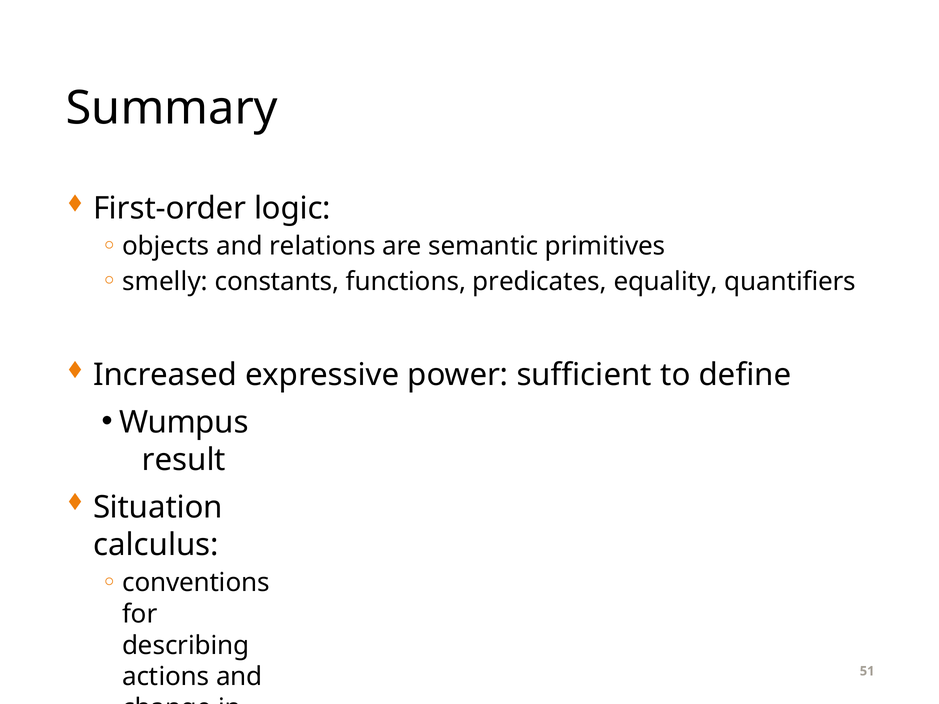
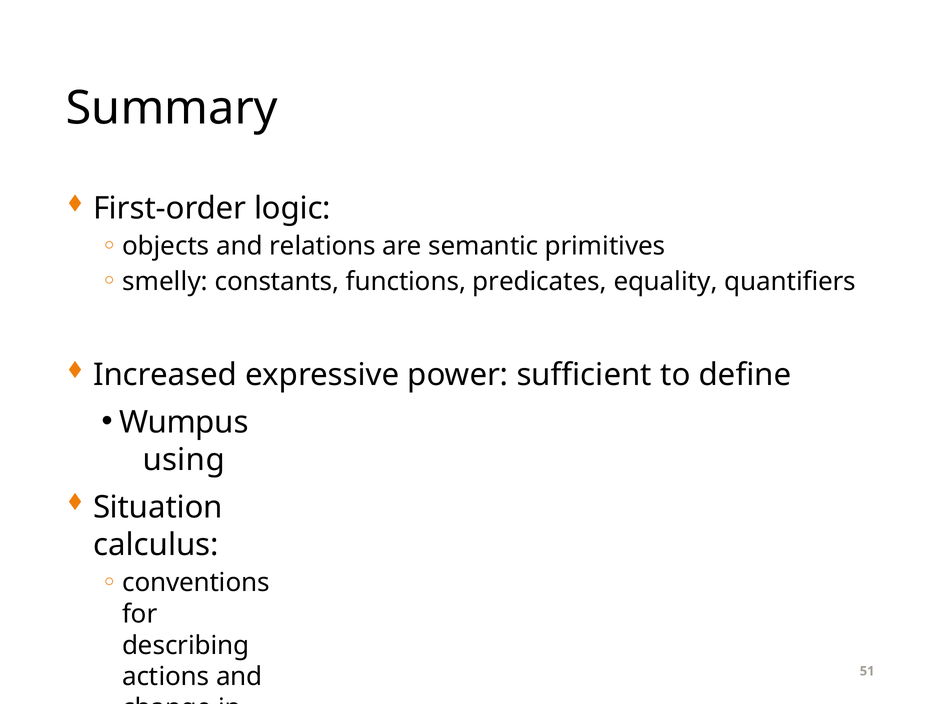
result: result -> using (184, 460)
